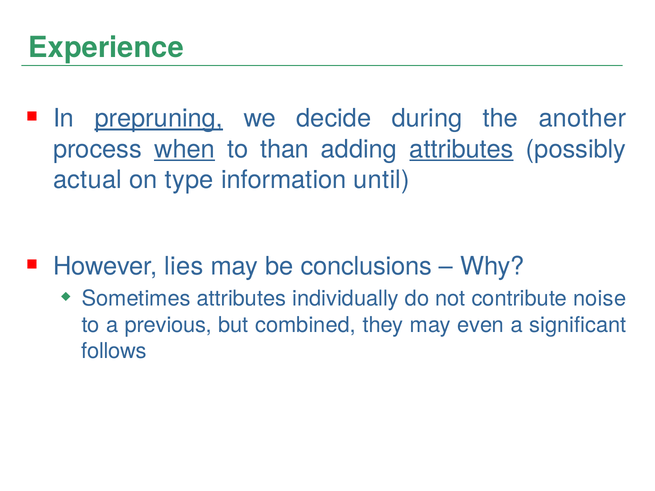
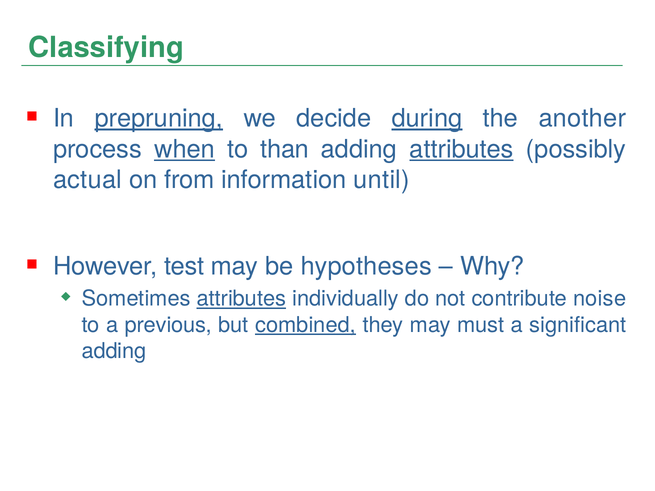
Experience: Experience -> Classifying (106, 48)
during underline: none -> present (427, 119)
type: type -> from (189, 180)
lies: lies -> test (184, 266)
conclusions: conclusions -> hypotheses (366, 266)
attributes underline: none -> present (241, 299)
combined underline: none -> present (306, 325)
even: even -> must (481, 325)
follows: follows -> adding (114, 351)
